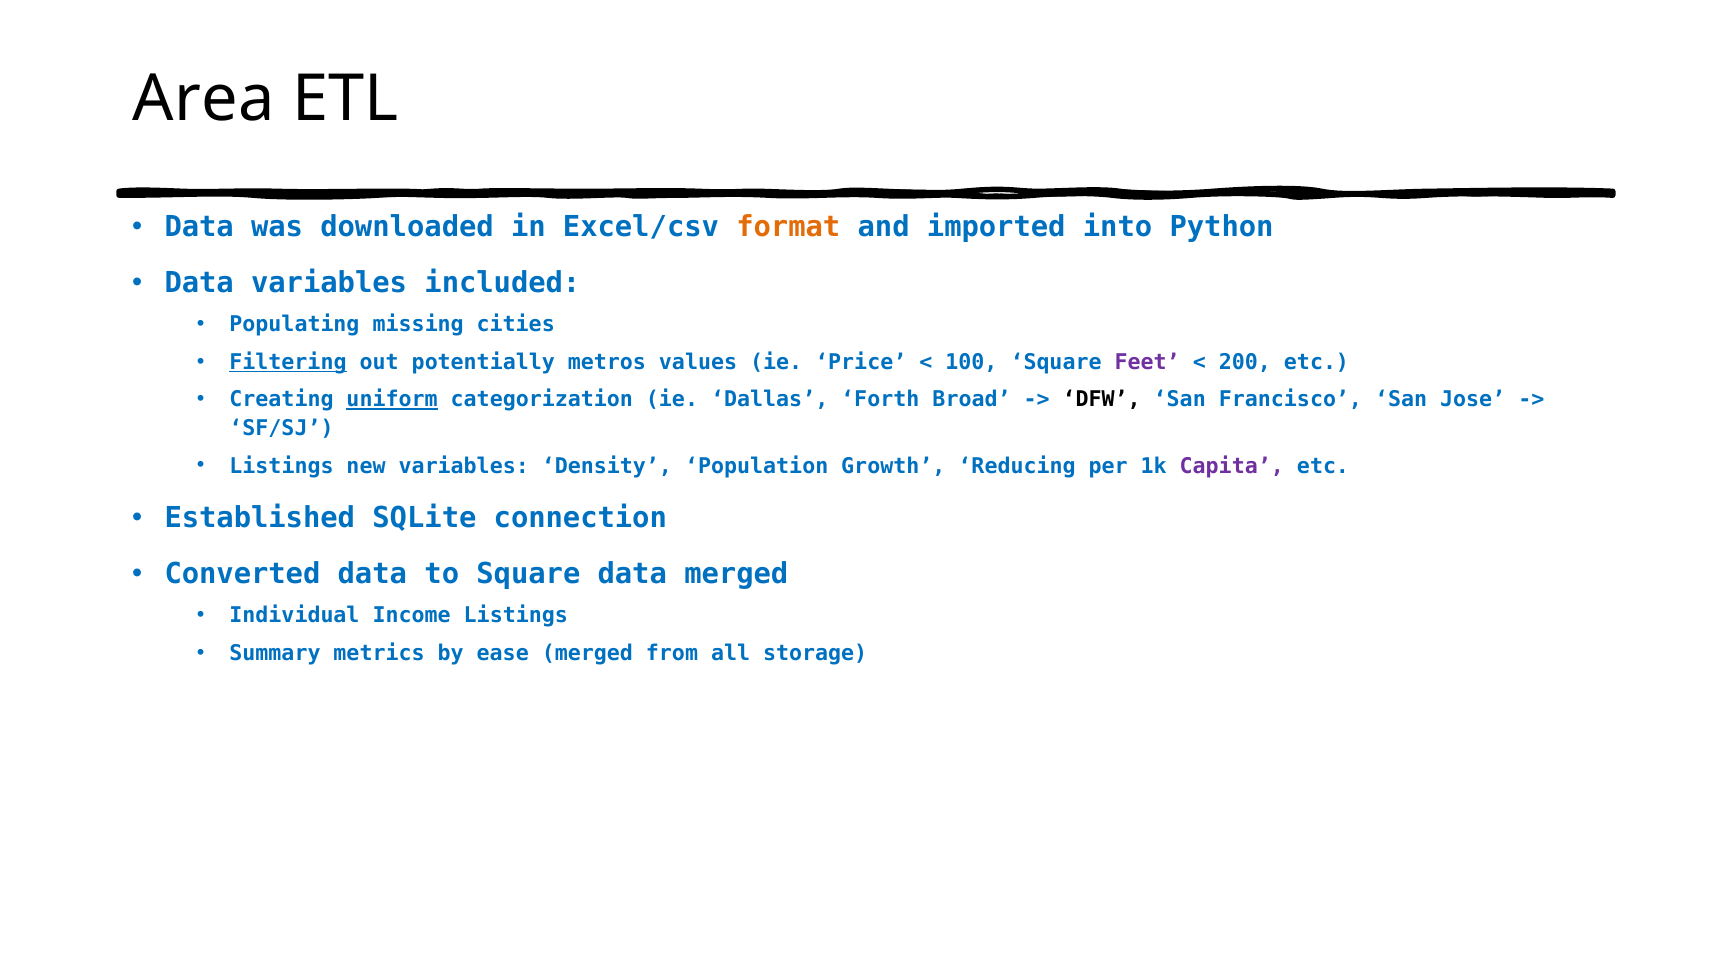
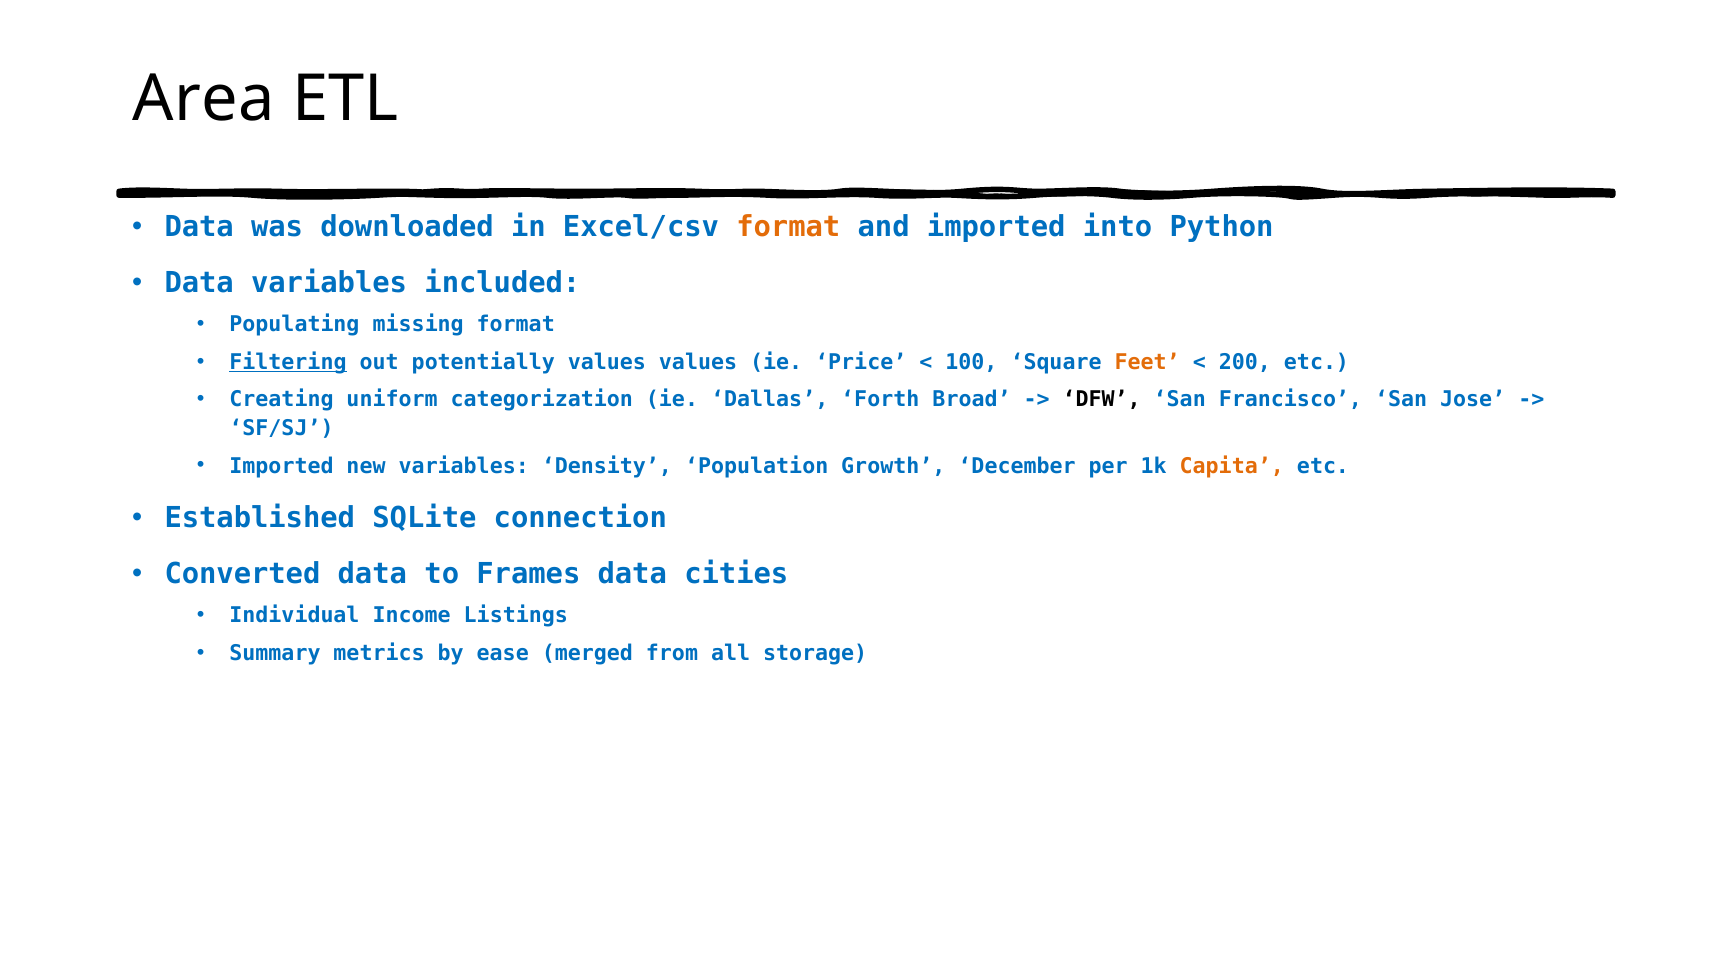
missing cities: cities -> format (516, 324)
potentially metros: metros -> values (607, 362)
Feet colour: purple -> orange (1147, 362)
uniform underline: present -> none (392, 399)
Listings: Listings -> Imported (282, 466)
Reducing: Reducing -> December (1017, 466)
Capita colour: purple -> orange (1232, 466)
to Square: Square -> Frames (528, 574)
data merged: merged -> cities (736, 574)
